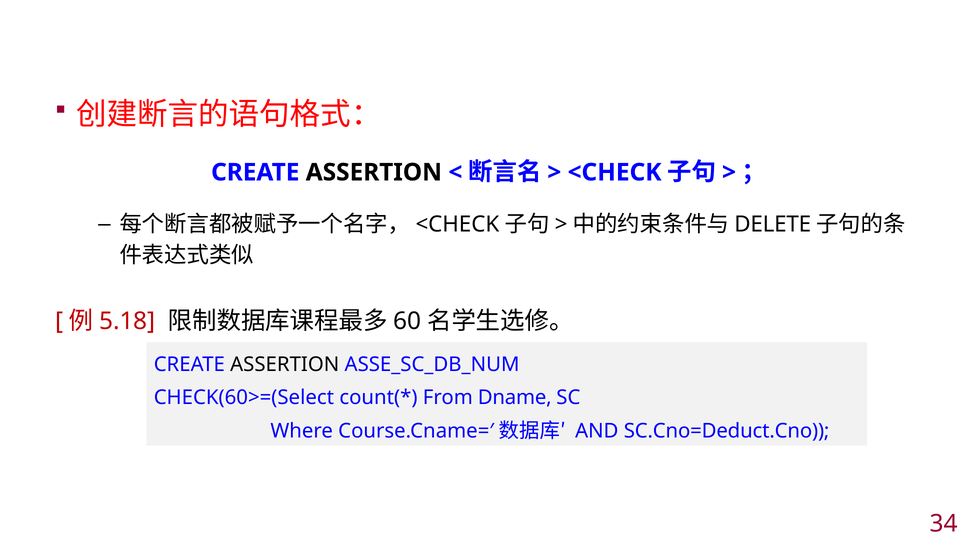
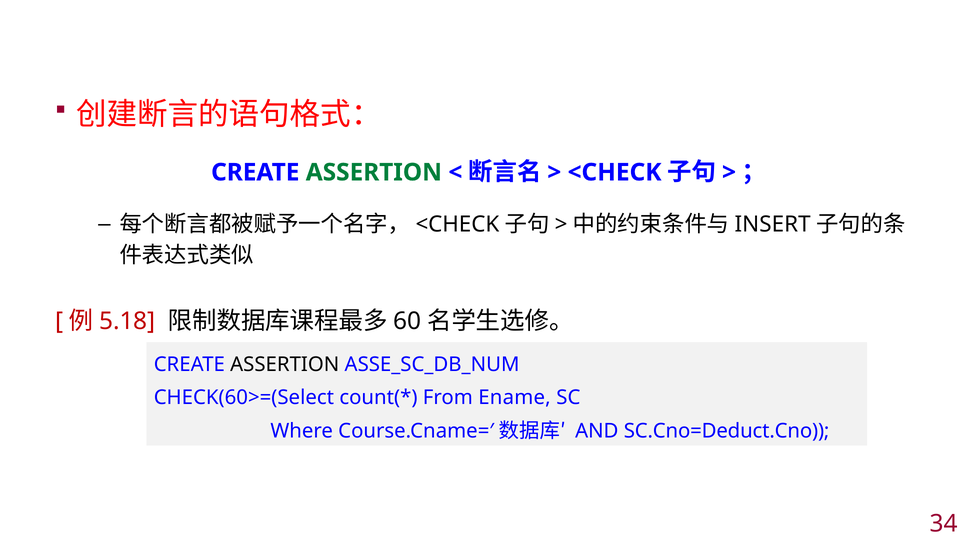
ASSERTION colour: black -> green (374, 172)
DELETE: DELETE -> INSERT (773, 224)
Dname: Dname -> Ename (515, 397)
